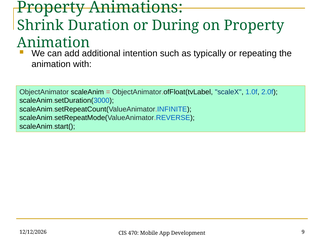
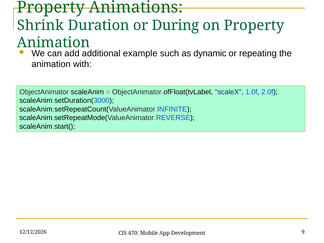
intention: intention -> example (140, 53)
typically: typically -> dynamic (210, 53)
